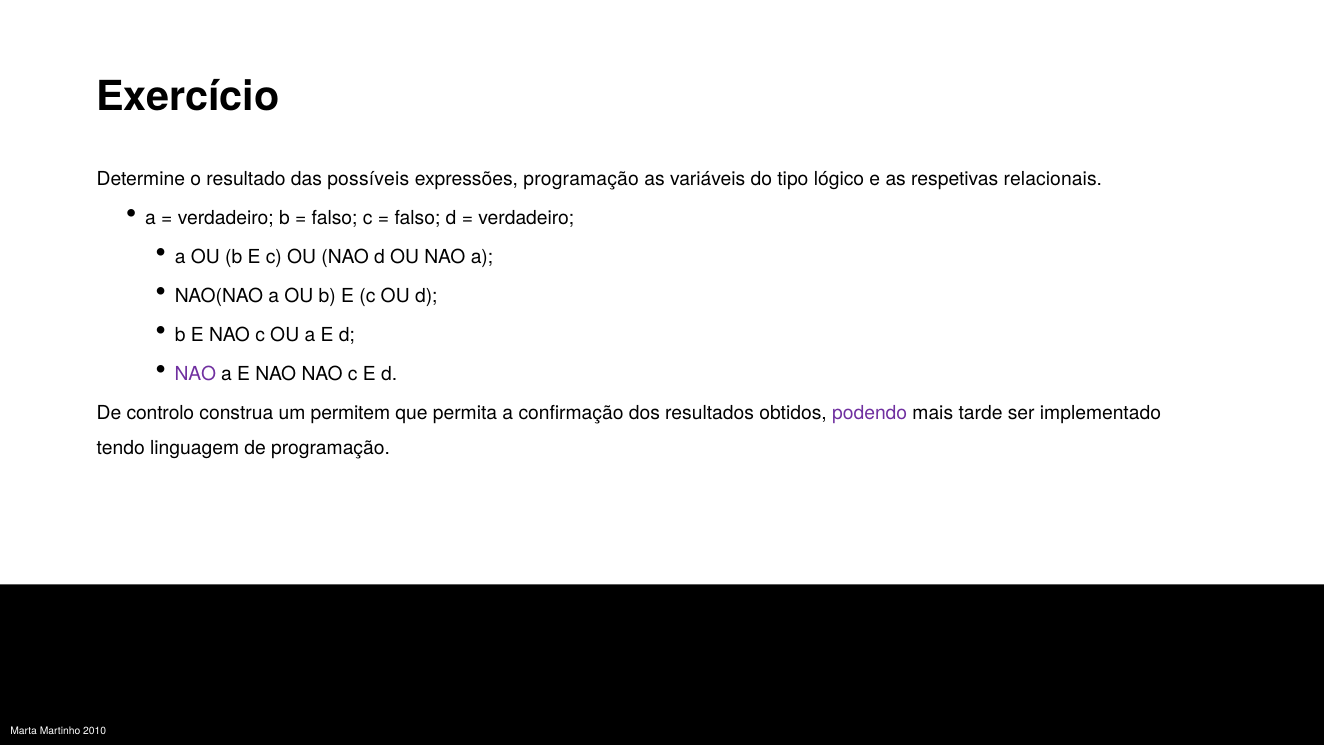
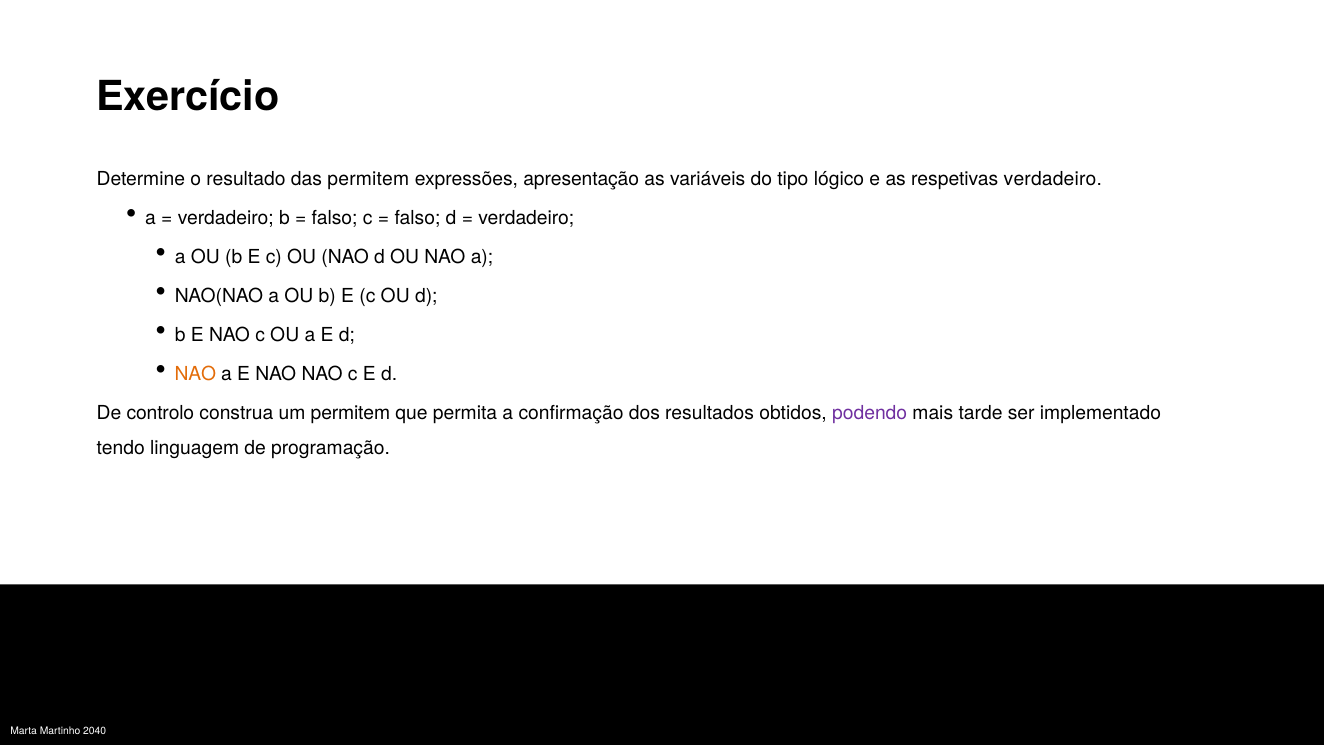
das possíveis: possíveis -> permitem (368, 179)
expressões programação: programação -> apresentação (581, 179)
respetivas relacionais: relacionais -> verdadeiro (1053, 179)
NAO colour: purple -> orange (195, 374)
2010: 2010 -> 2040 (95, 731)
